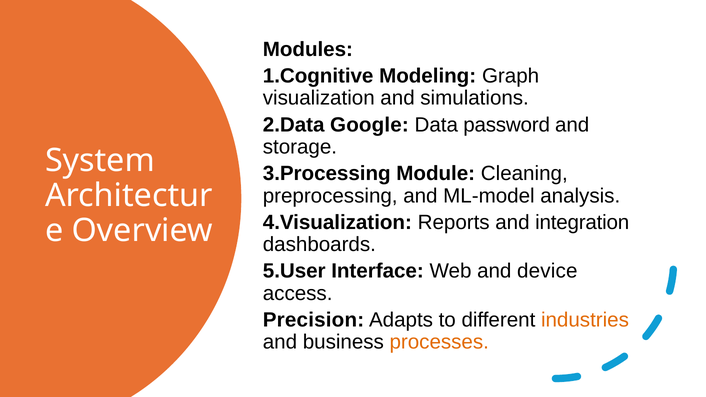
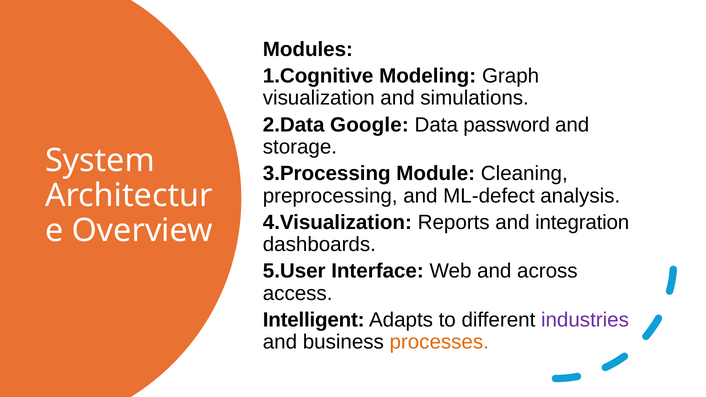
ML-model: ML-model -> ML-defect (489, 196)
device: device -> across (547, 271)
Precision: Precision -> Intelligent (314, 320)
industries colour: orange -> purple (585, 320)
